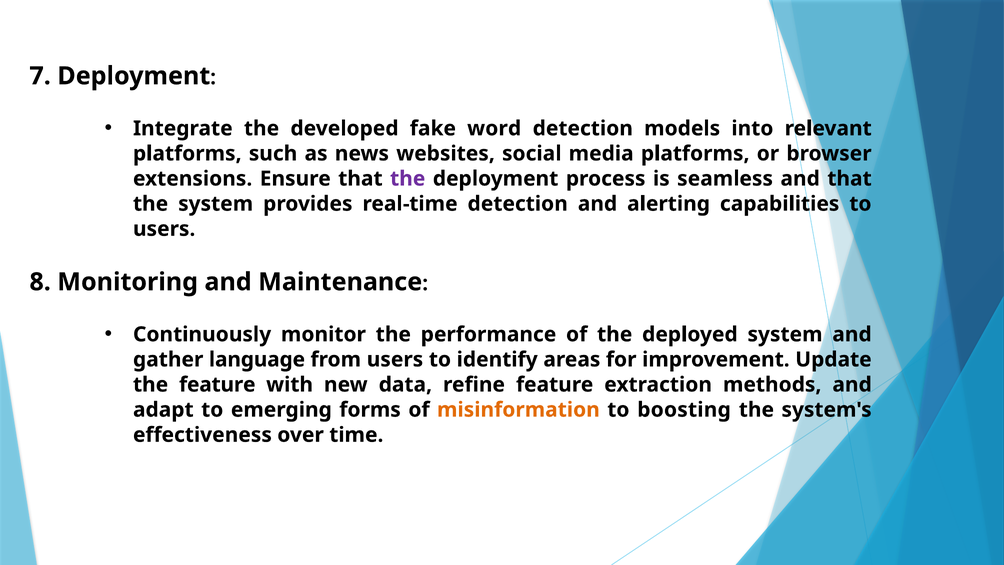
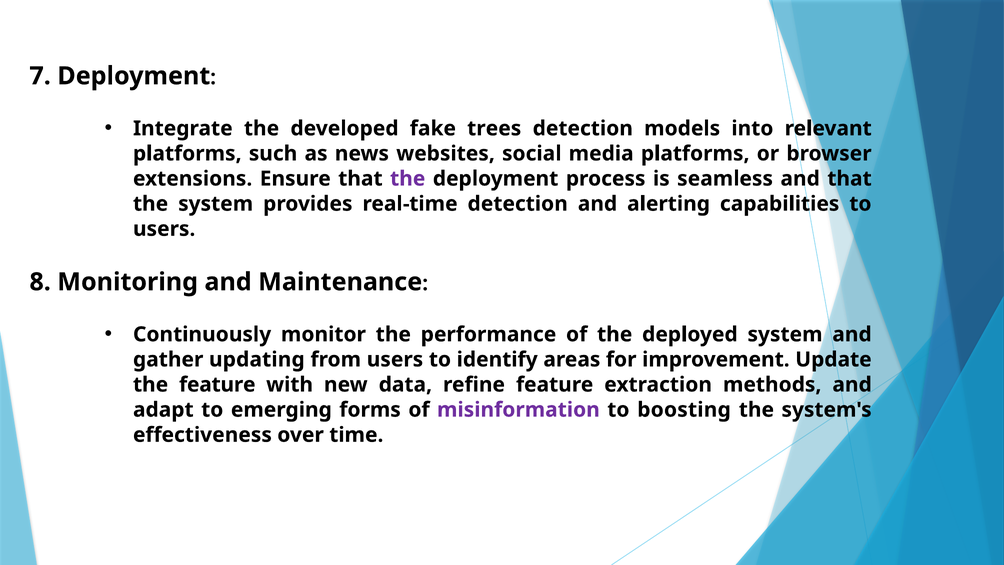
word: word -> trees (494, 128)
language: language -> updating (257, 359)
misinformation colour: orange -> purple (518, 410)
